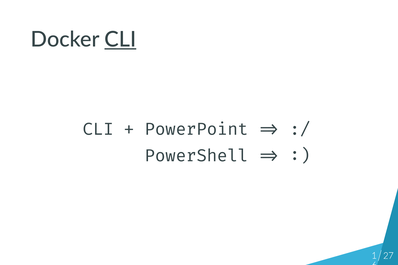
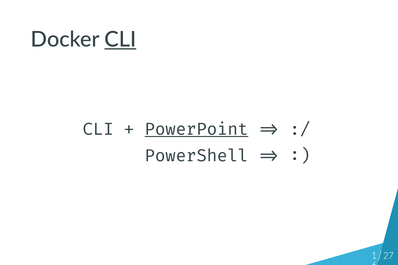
PowerPoint underline: none -> present (196, 129)
